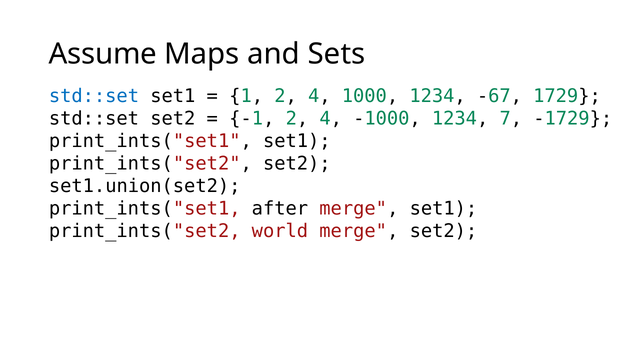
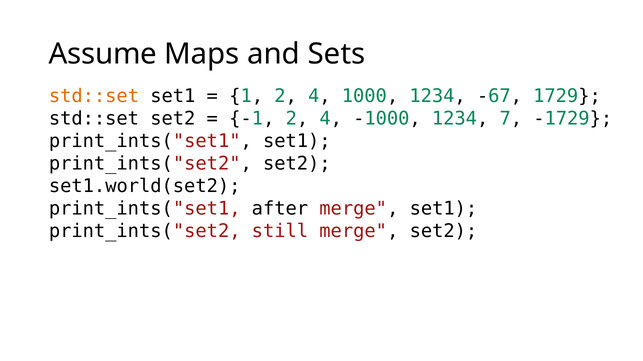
std::set colour: blue -> orange (94, 96)
set1.union(set2: set1.union(set2 -> set1.world(set2 (145, 186)
world: world -> still (280, 232)
